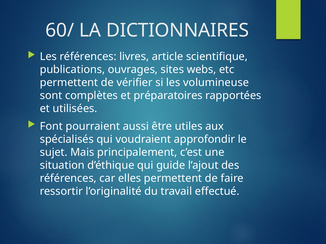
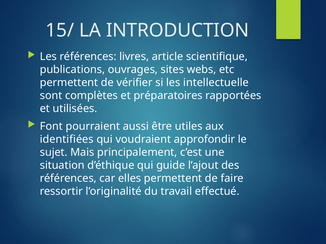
60/: 60/ -> 15/ (60, 31)
DICTIONNAIRES: DICTIONNAIRES -> INTRODUCTION (178, 31)
volumineuse: volumineuse -> intellectuelle (216, 83)
spécialisés: spécialisés -> identifiées (67, 139)
